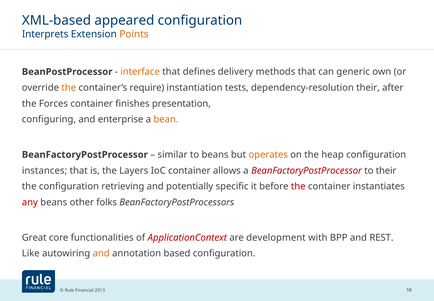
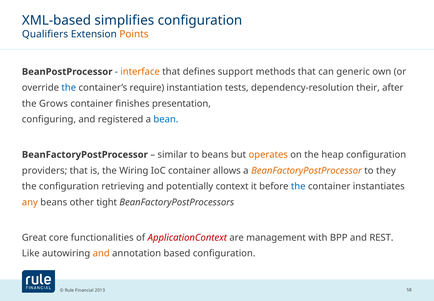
appeared: appeared -> simplifies (124, 20)
Interprets: Interprets -> Qualifiers (45, 34)
delivery: delivery -> support (235, 72)
the colour: orange -> blue (69, 88)
Forces: Forces -> Grows (53, 103)
enterprise: enterprise -> registered (121, 119)
bean colour: orange -> blue (166, 119)
instances: instances -> providers (45, 170)
Layers: Layers -> Wiring (134, 170)
BeanFactoryPostProcessor colour: red -> orange (307, 170)
to their: their -> they (386, 170)
specific: specific -> context (232, 186)
the colour: red -> blue (298, 186)
any colour: red -> orange (30, 202)
folks: folks -> tight (107, 202)
development: development -> management (276, 237)
